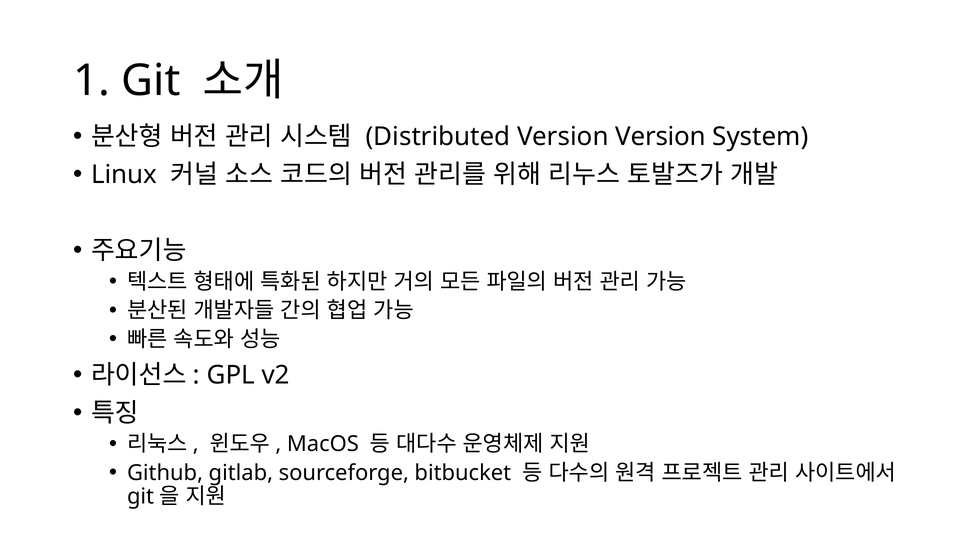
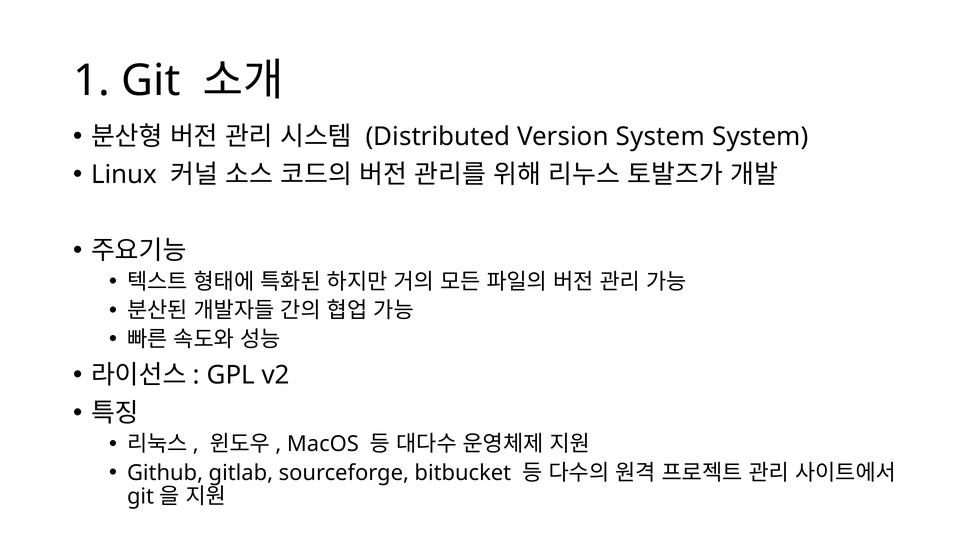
Version Version: Version -> System (660, 136)
